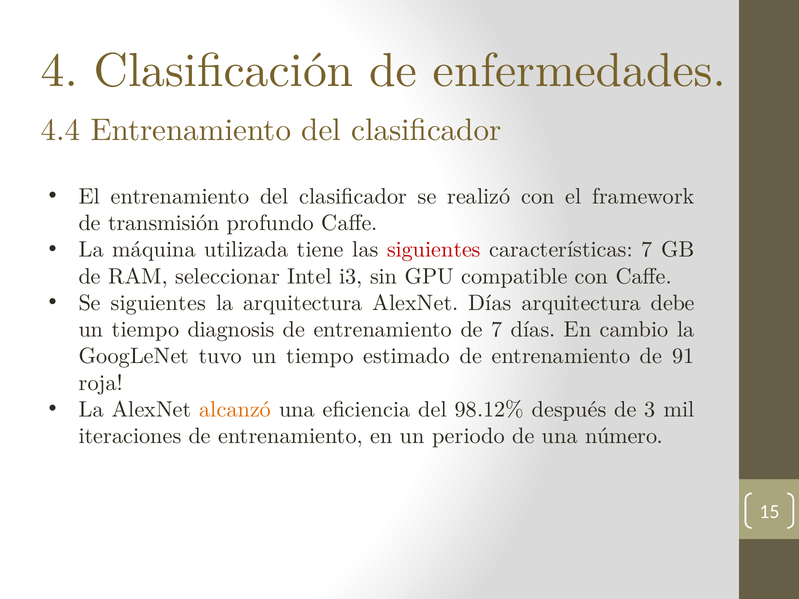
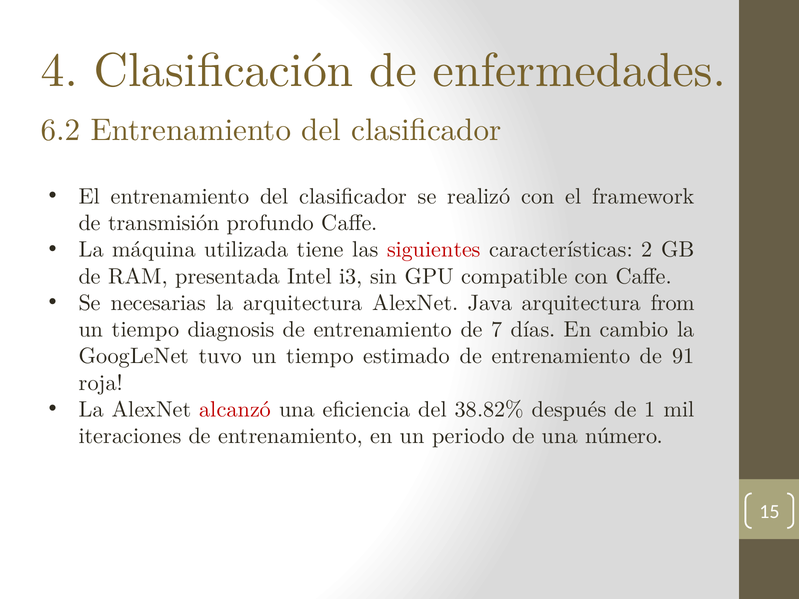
4.4: 4.4 -> 6.2 (61, 130)
características 7: 7 -> 2 (647, 250)
seleccionar: seleccionar -> presentada (228, 276)
Se siguientes: siguientes -> necesarias (158, 303)
AlexNet Días: Días -> Java (490, 303)
debe: debe -> from (673, 303)
alcanzó colour: orange -> red (235, 410)
98.12%: 98.12% -> 38.82% (489, 410)
3: 3 -> 1 (650, 410)
